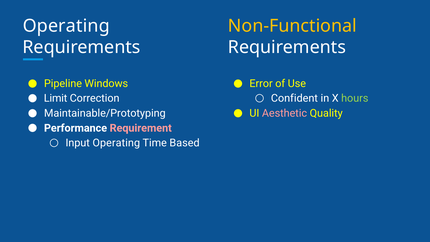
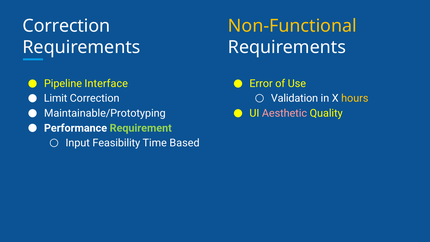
Operating: Operating -> Correction (66, 26)
Windows: Windows -> Interface (106, 83)
Confident: Confident -> Validation (295, 98)
hours colour: light green -> yellow (355, 98)
Requirement colour: pink -> light green (141, 128)
Input Operating: Operating -> Feasibility (116, 143)
